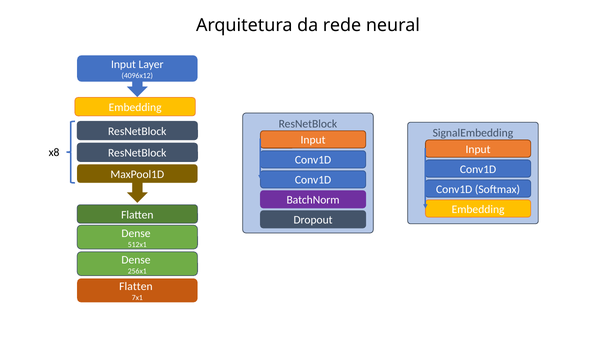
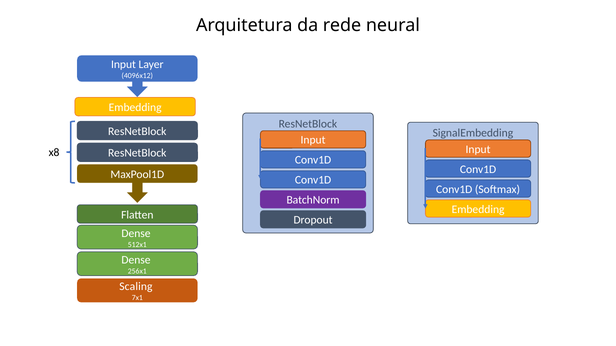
Flatten: Flatten -> Scaling (136, 287)
